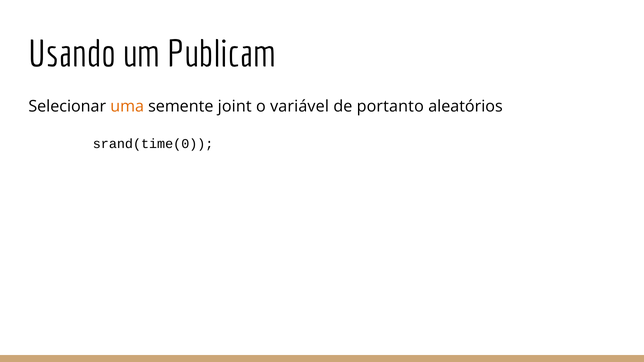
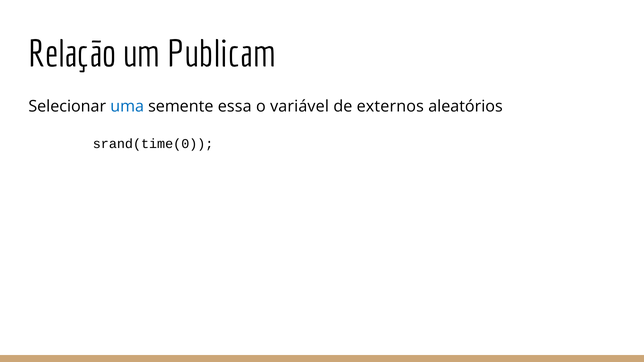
Usando: Usando -> Relação (72, 54)
uma colour: orange -> blue (127, 106)
joint: joint -> essa (235, 106)
portanto: portanto -> externos (390, 106)
